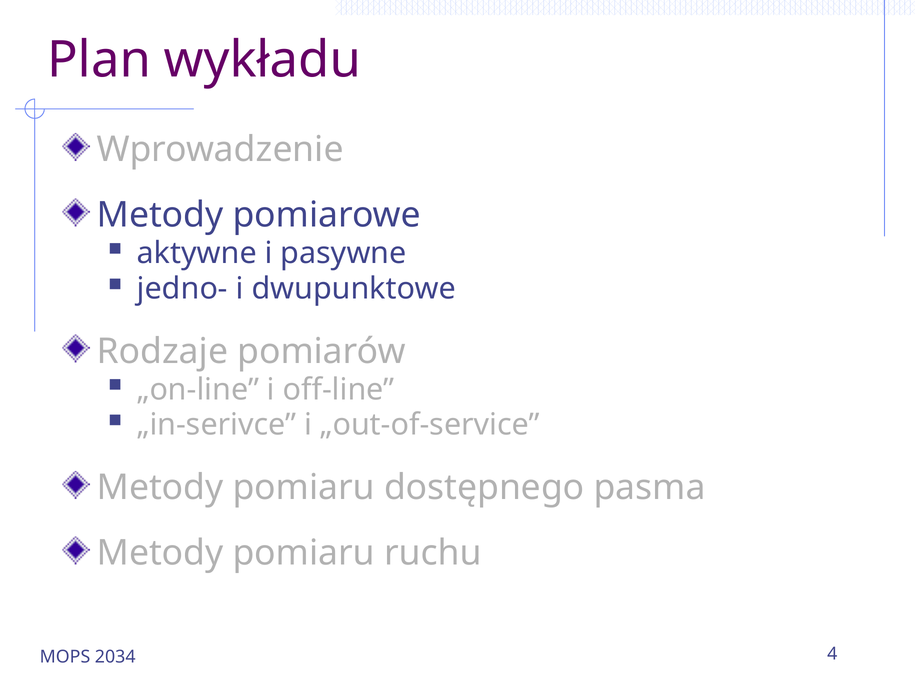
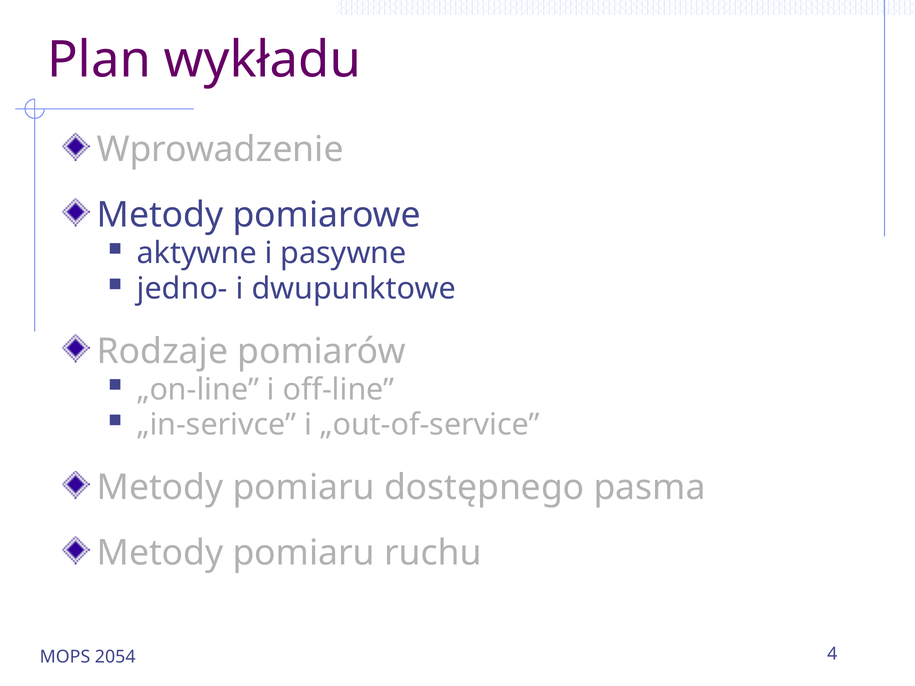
2034: 2034 -> 2054 (115, 657)
